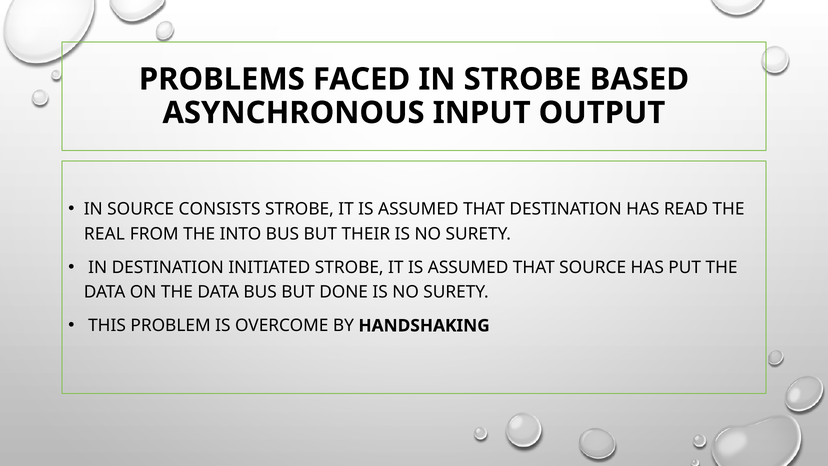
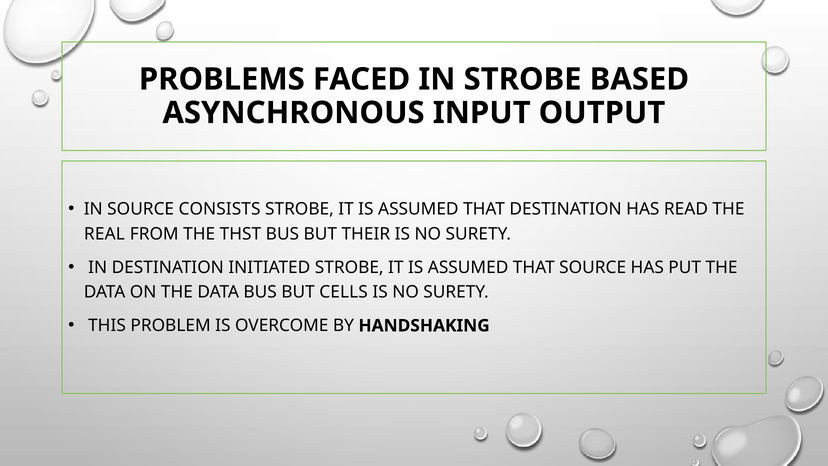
INTO: INTO -> THST (240, 234)
DONE: DONE -> CELLS (344, 292)
